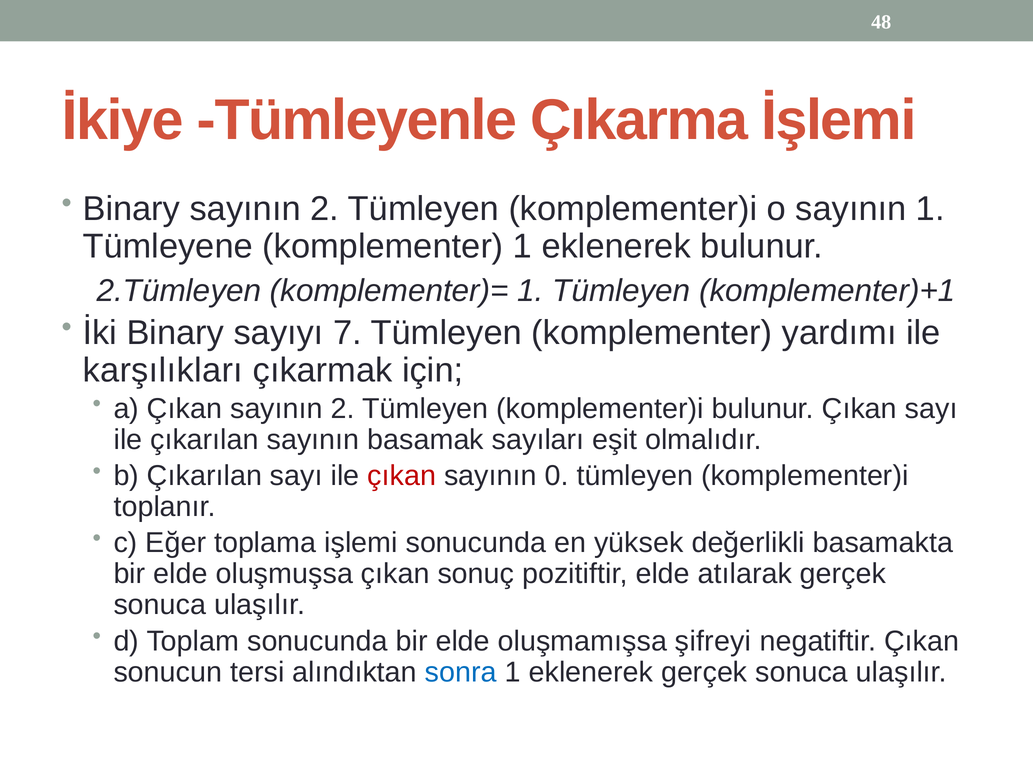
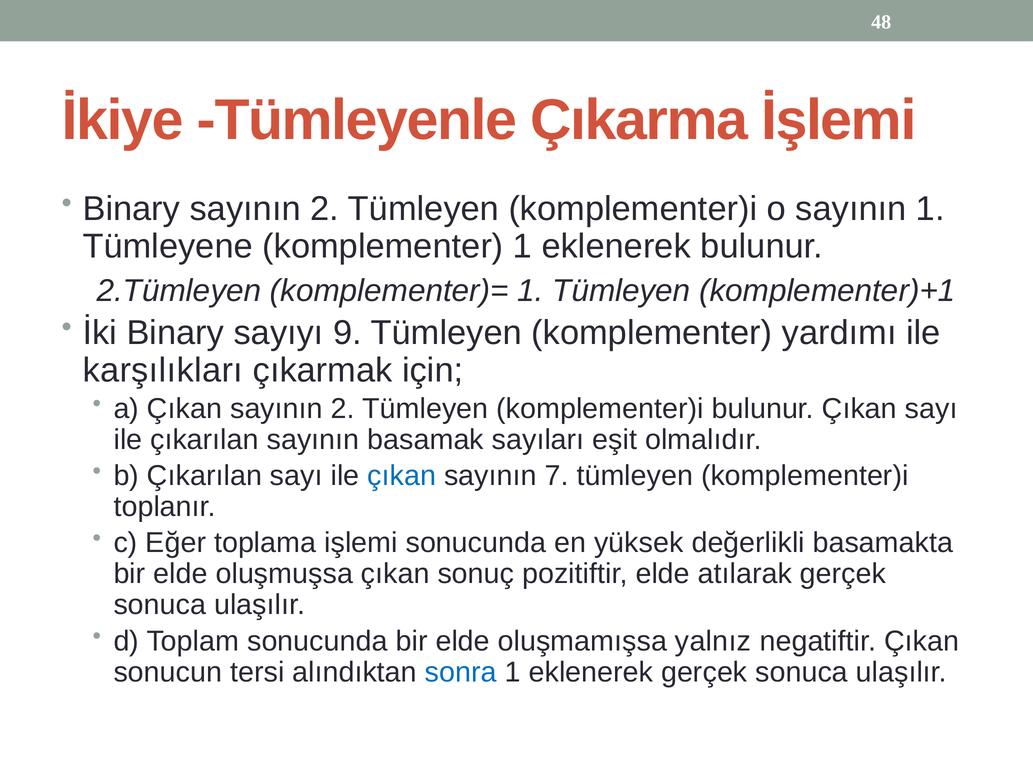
7: 7 -> 9 (347, 333)
çıkan colour: red -> blue (402, 476)
0: 0 -> 7 (557, 476)
şifreyi: şifreyi -> yalnız (713, 641)
